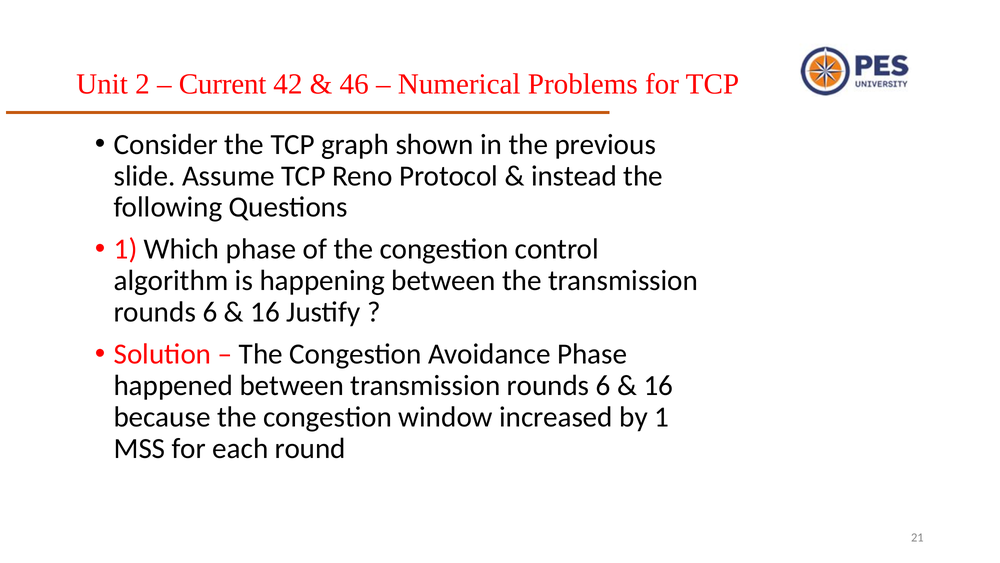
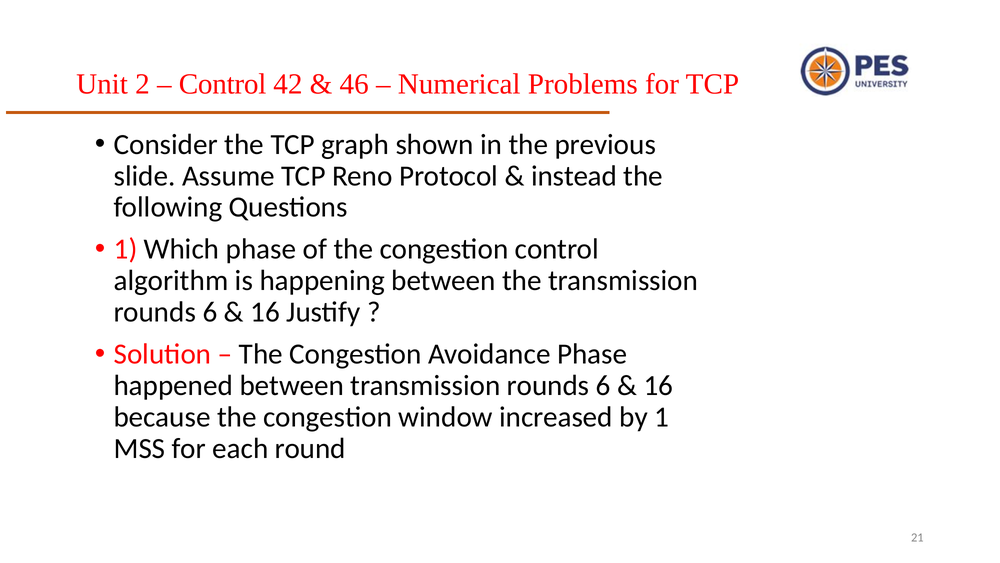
Current: Current -> Control (223, 84)
